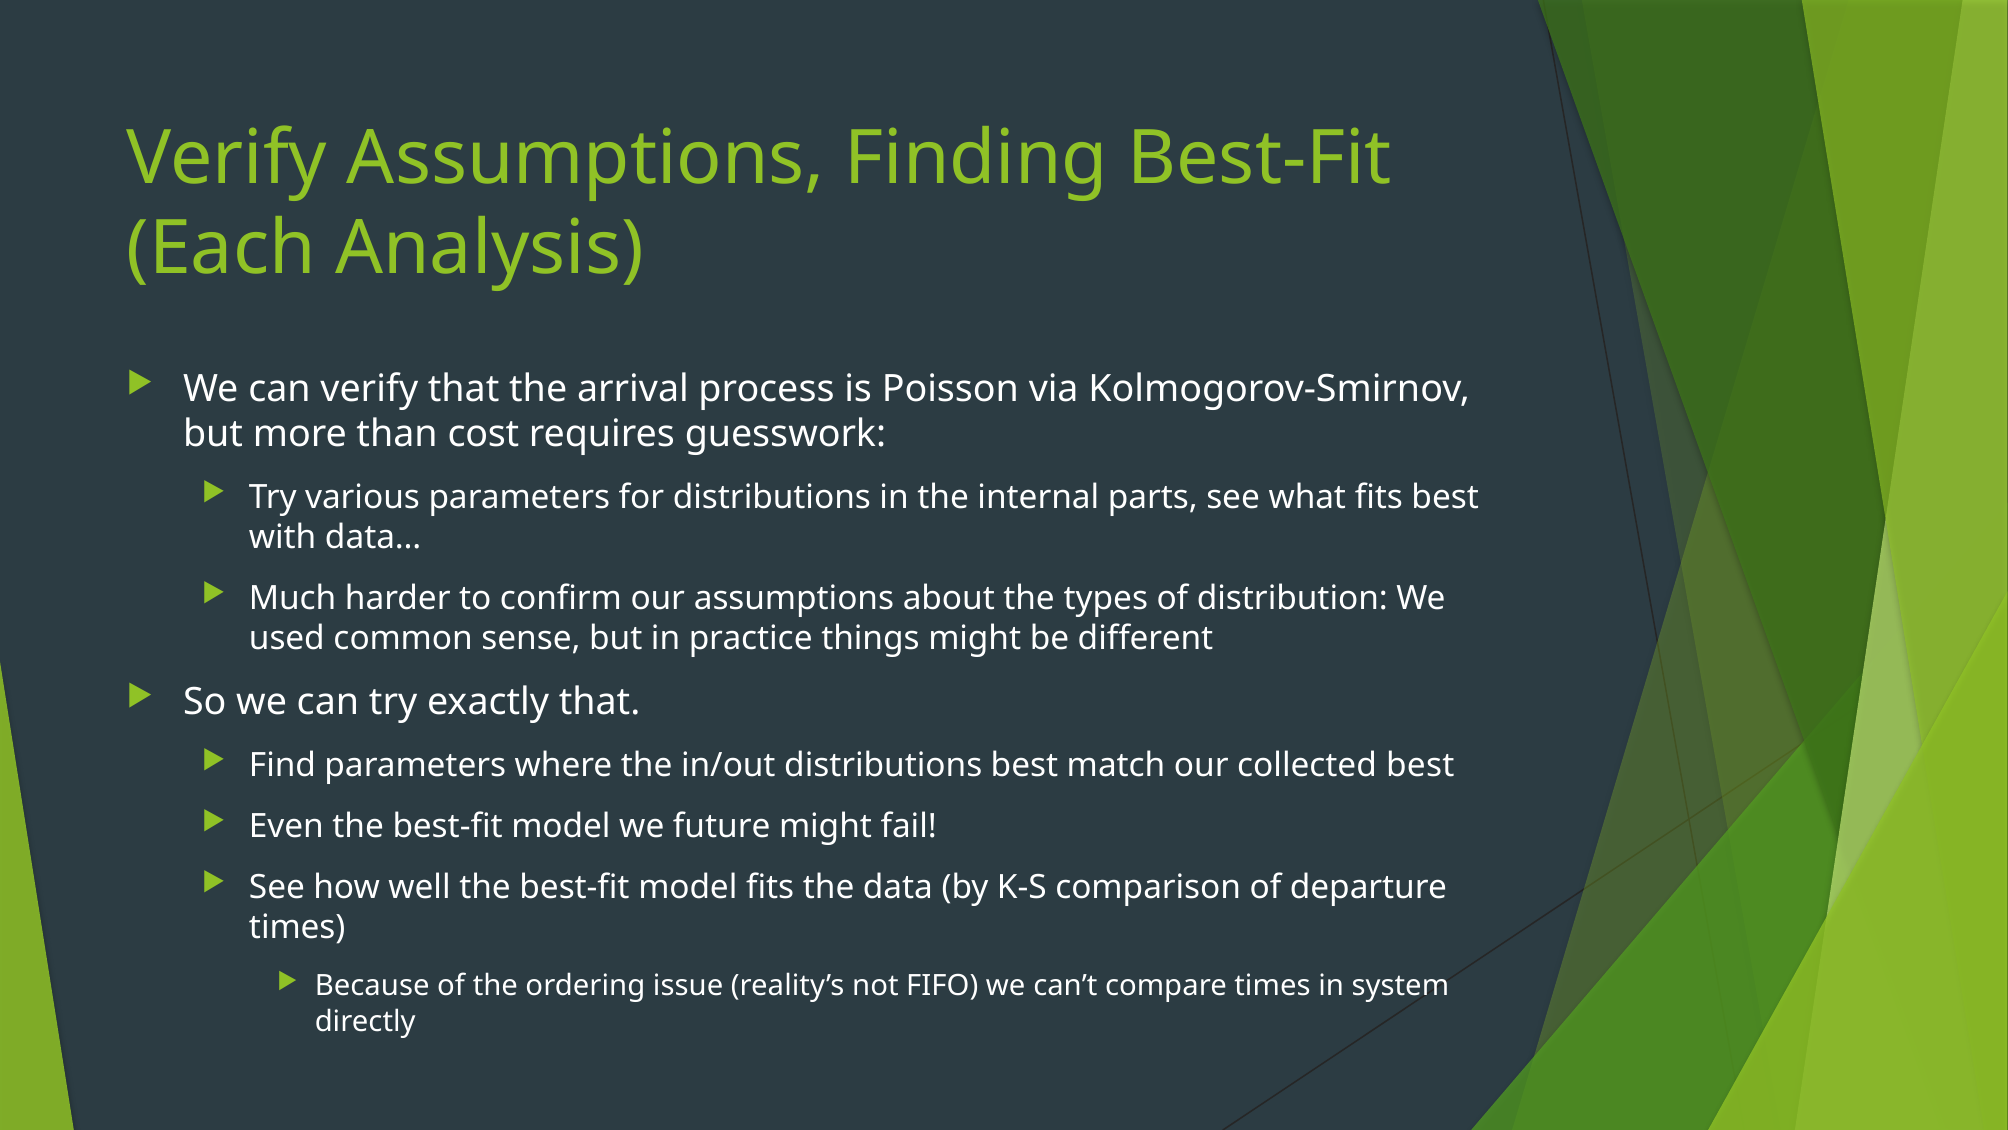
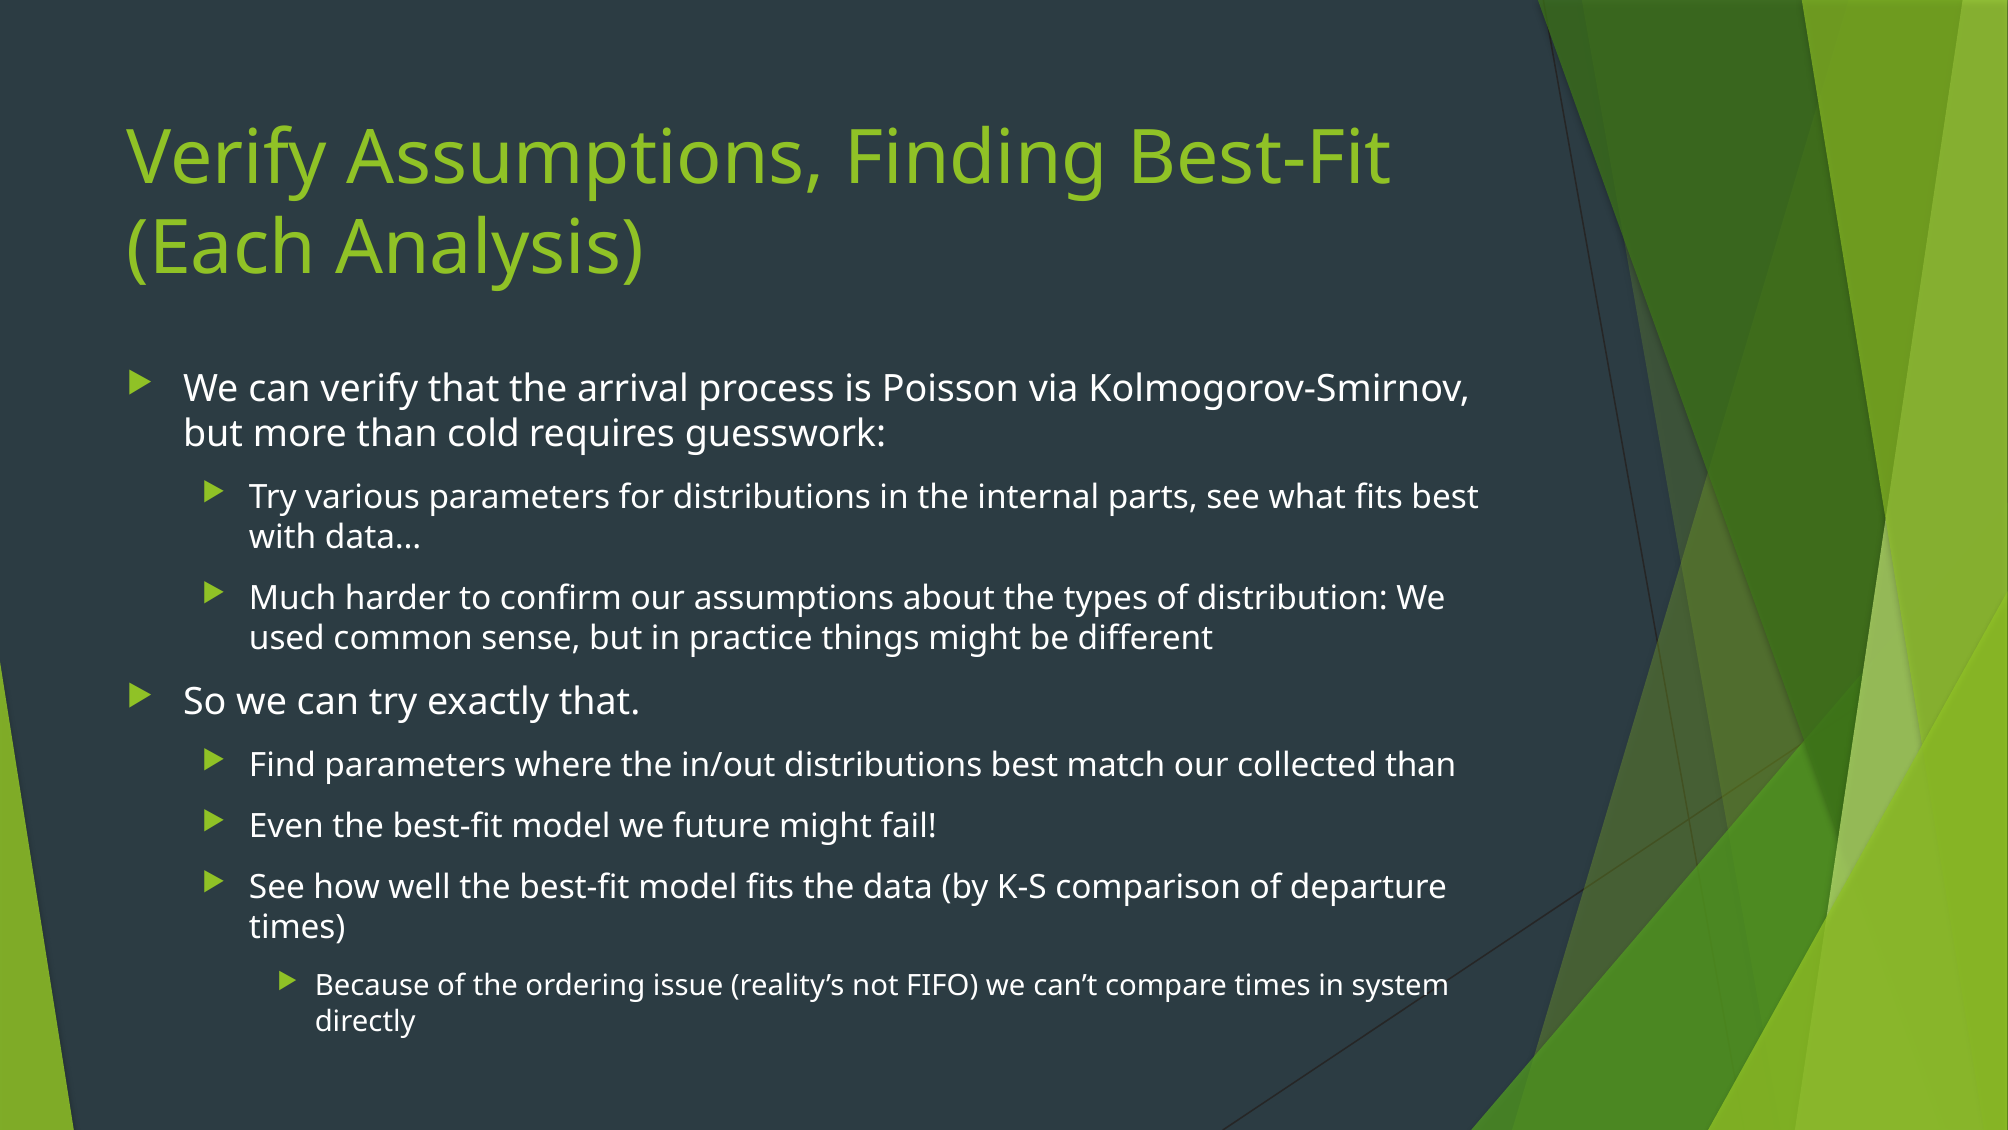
cost: cost -> cold (483, 434)
collected best: best -> than (1421, 765)
